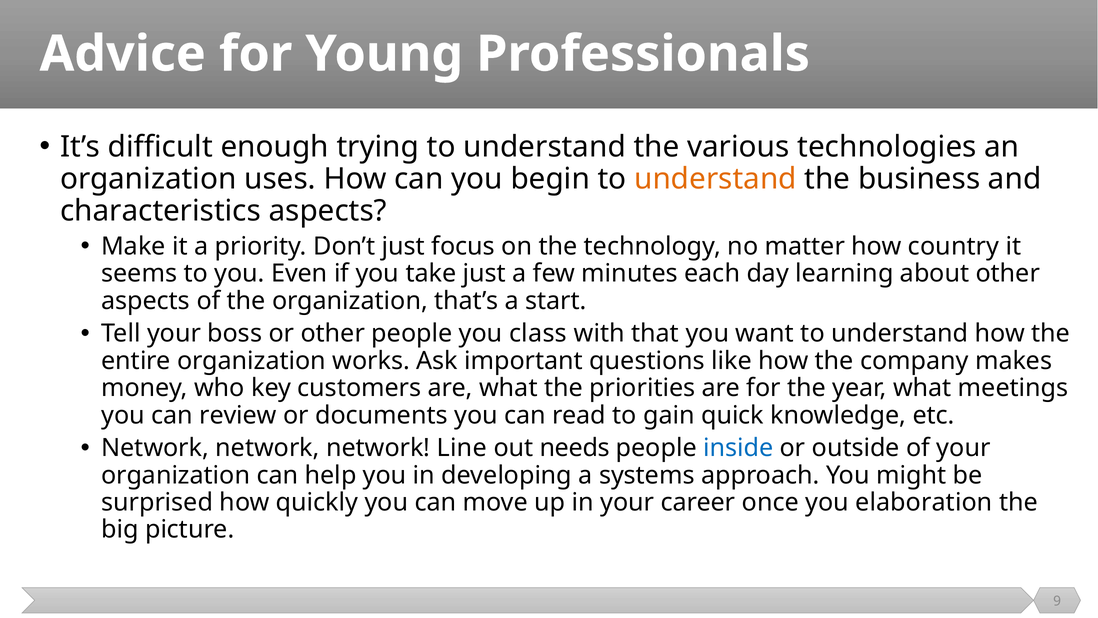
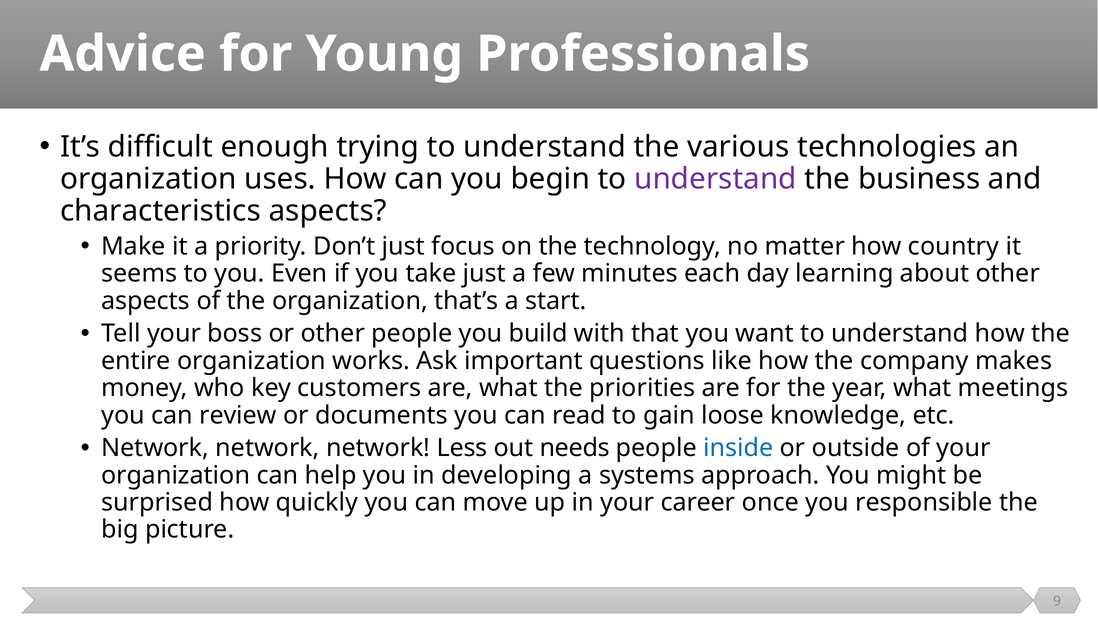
understand colour: orange -> purple (715, 179)
class: class -> build (538, 333)
quick: quick -> loose (733, 415)
Line: Line -> Less (462, 448)
elaboration: elaboration -> responsible (924, 502)
